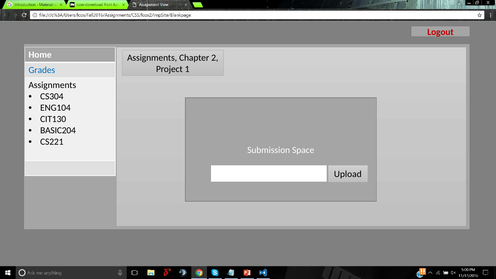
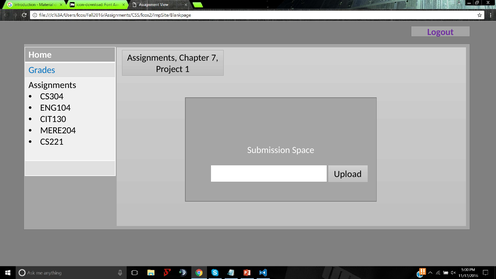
Logout colour: red -> purple (440, 32)
2: 2 -> 7 (215, 58)
BASIC204: BASIC204 -> MERE204 (58, 130)
